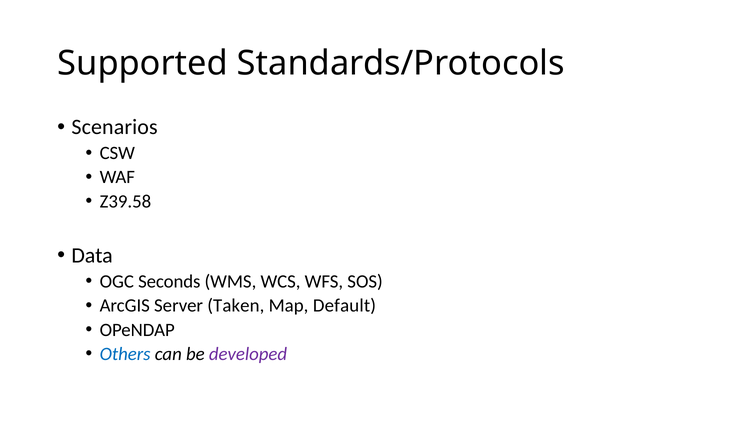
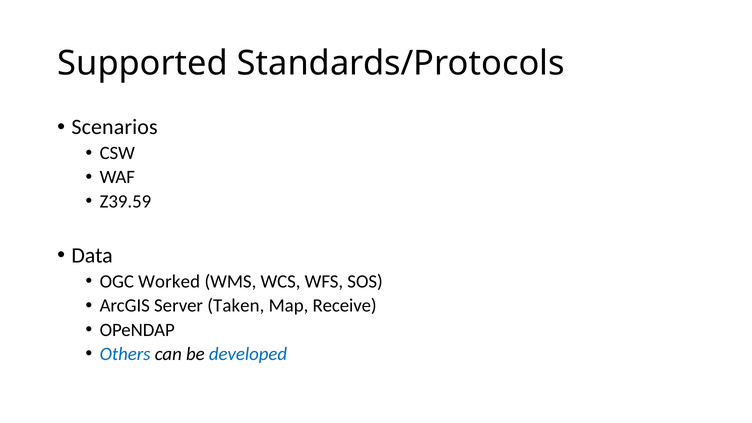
Z39.58: Z39.58 -> Z39.59 (125, 201)
Seconds: Seconds -> Worked (169, 281)
Default: Default -> Receive (345, 306)
developed colour: purple -> blue (248, 354)
